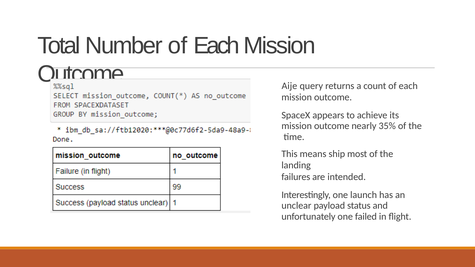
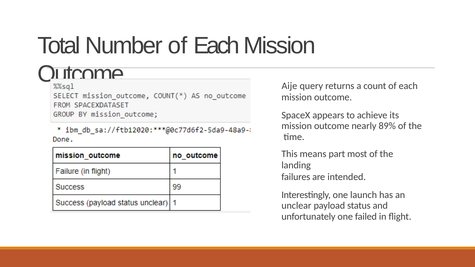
35%: 35% -> 89% (387, 126)
ship: ship -> part (337, 154)
